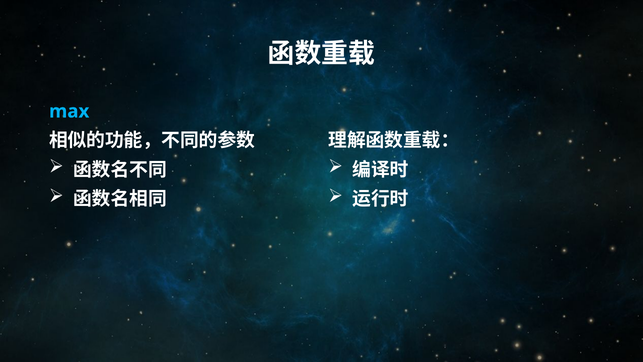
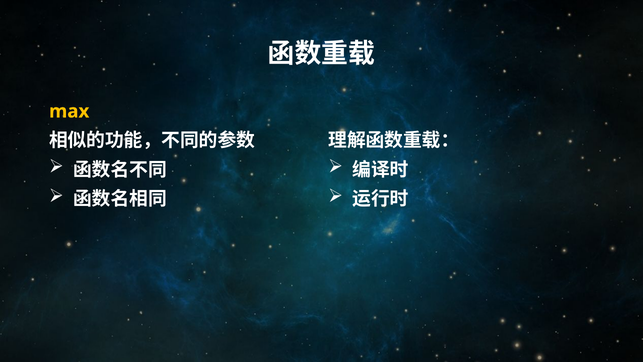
max colour: light blue -> yellow (69, 111)
